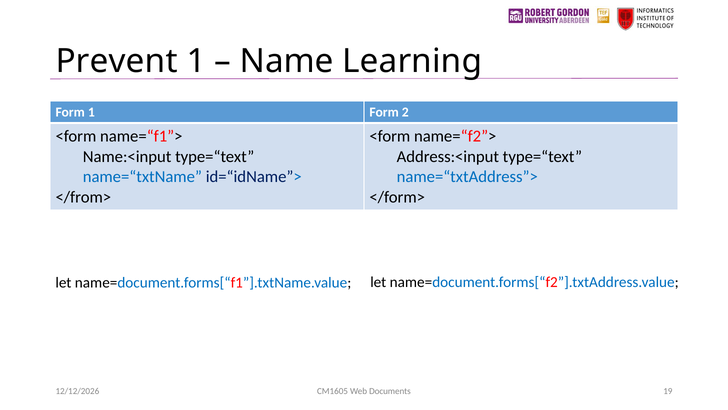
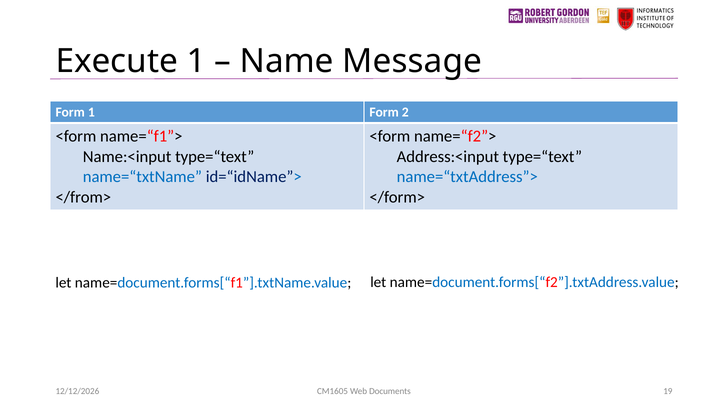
Prevent: Prevent -> Execute (117, 61)
Learning: Learning -> Message (412, 61)
